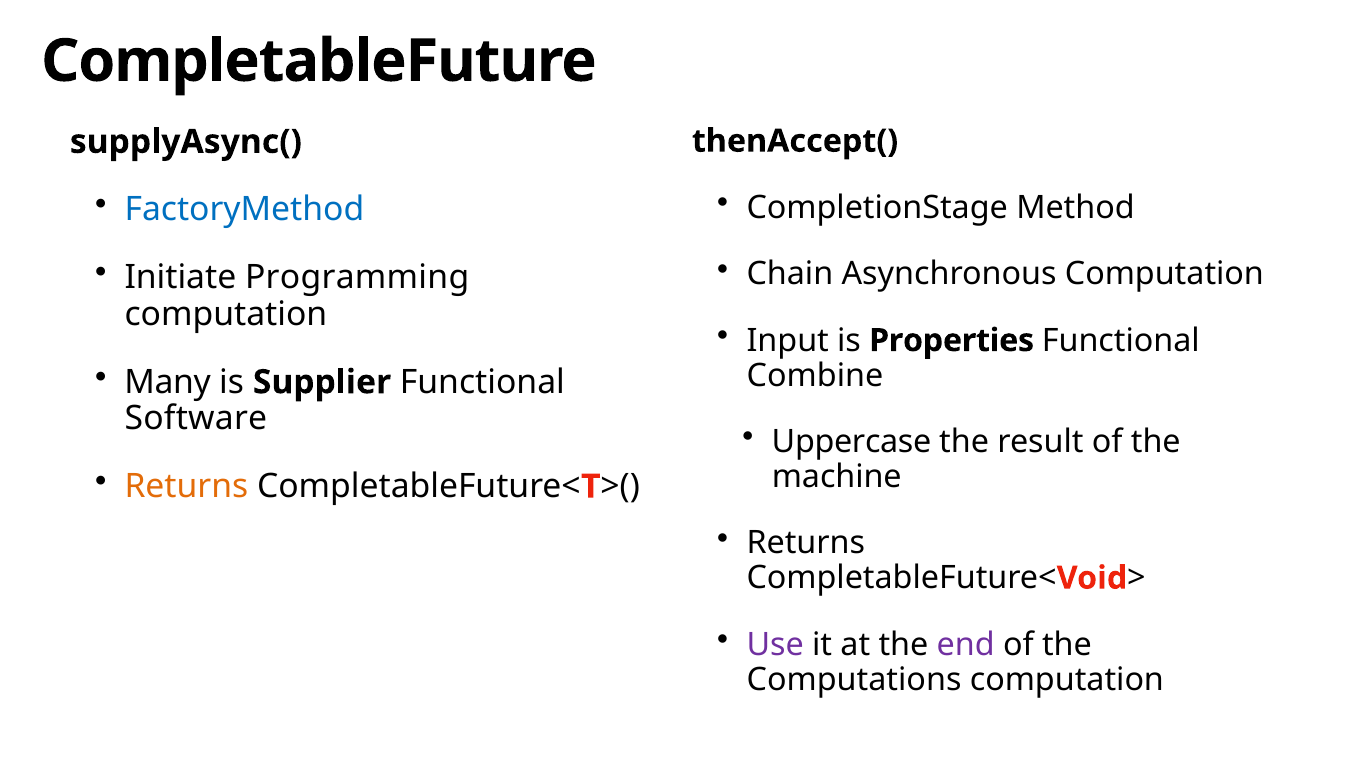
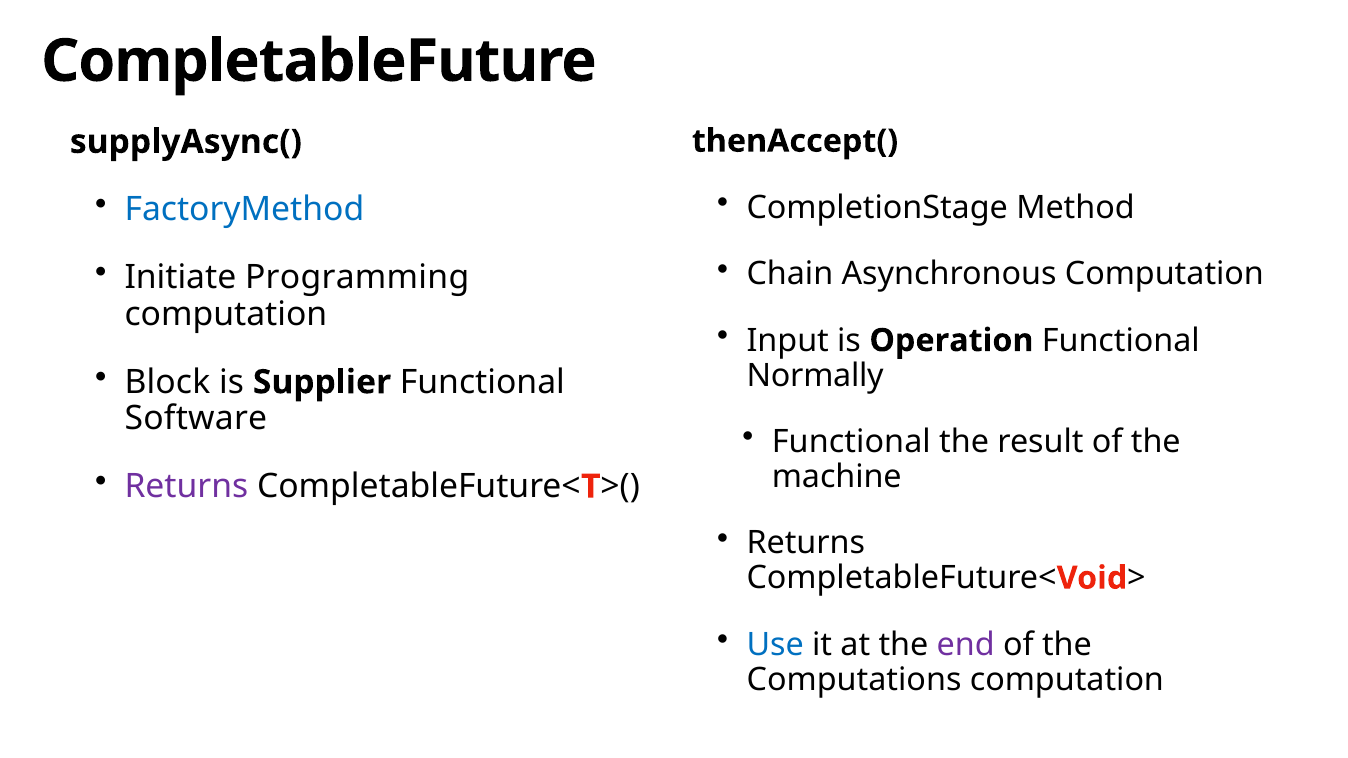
Properties: Properties -> Operation (951, 341)
Many: Many -> Block (167, 382)
Combine: Combine -> Normally (815, 375)
Uppercase: Uppercase -> Functional (851, 442)
Returns colour: orange -> purple (186, 487)
Use colour: purple -> blue (775, 645)
